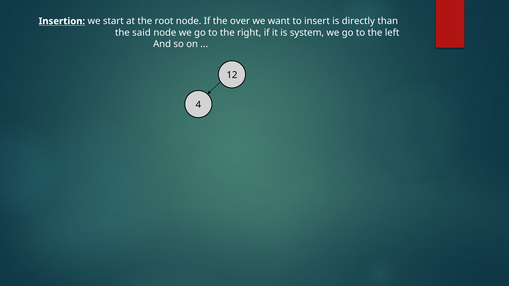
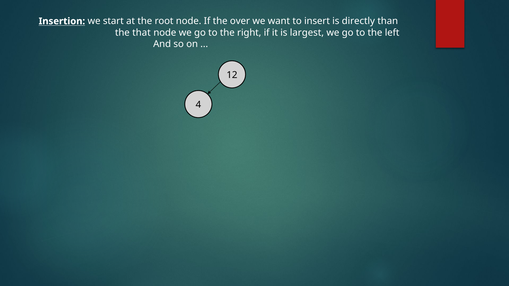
said: said -> that (141, 33)
system: system -> largest (307, 33)
